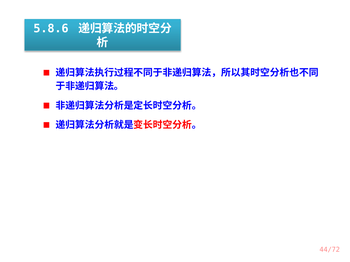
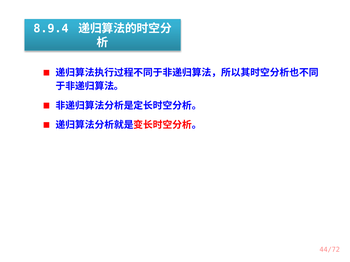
5.8.6: 5.8.6 -> 8.9.4 (51, 29)
